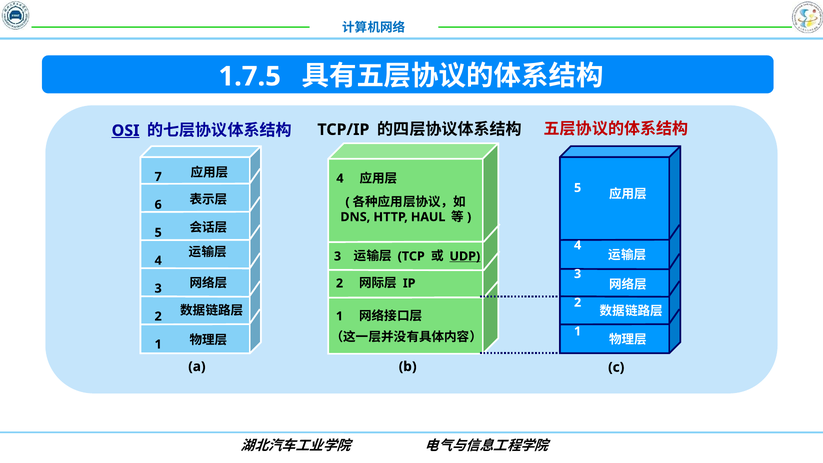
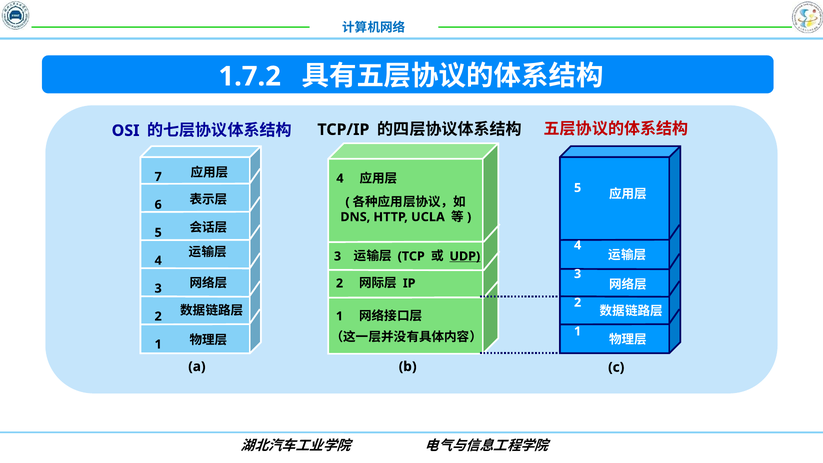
1.7.5: 1.7.5 -> 1.7.2 (250, 76)
OSI underline: present -> none (126, 131)
HAUL: HAUL -> UCLA (428, 217)
